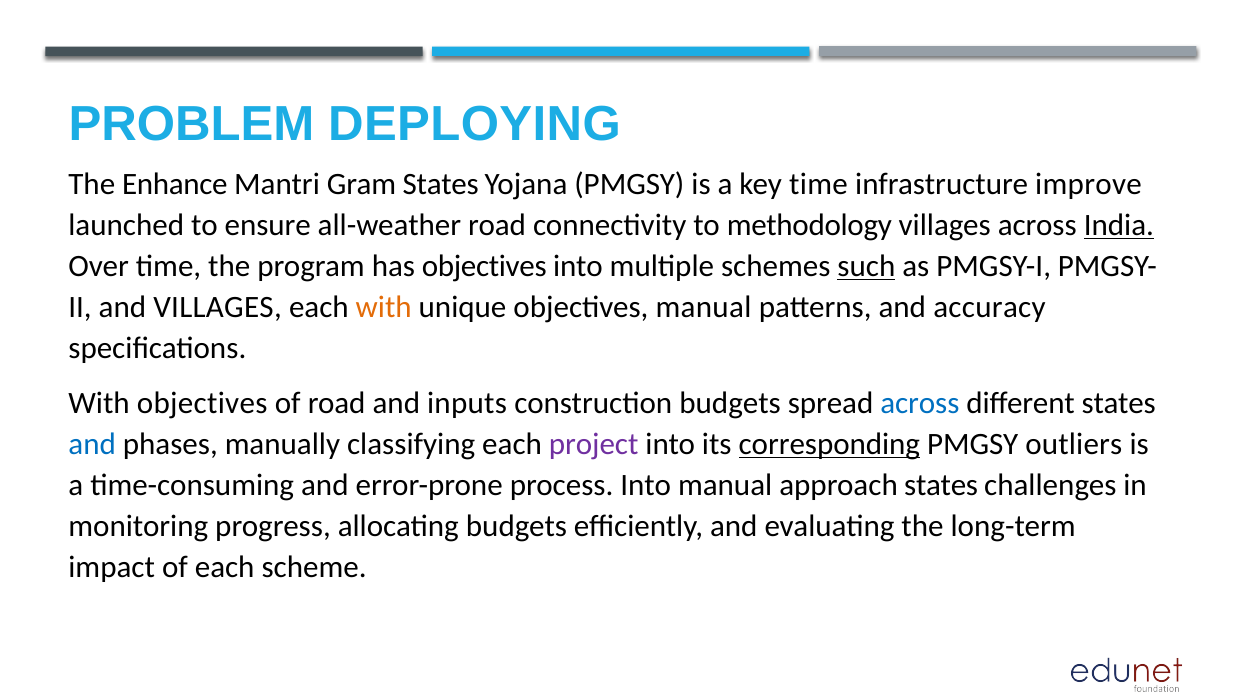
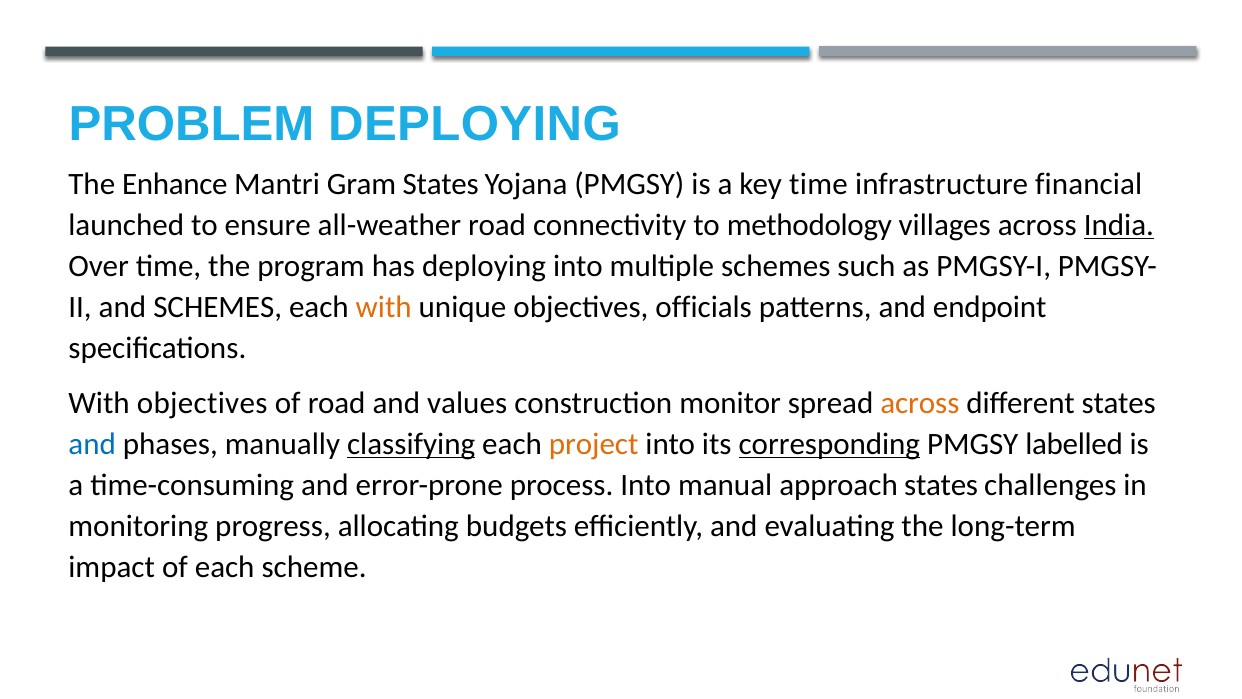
improve: improve -> financial (1089, 184)
has objectives: objectives -> deploying (484, 266)
such underline: present -> none (866, 266)
and VILLAGES: VILLAGES -> SCHEMES (218, 307)
objectives manual: manual -> officials (704, 307)
accuracy: accuracy -> endpoint (990, 307)
inputs: inputs -> values (467, 403)
construction budgets: budgets -> monitor (730, 403)
across colour: blue -> orange (920, 403)
classifying underline: none -> present (411, 444)
project colour: purple -> orange (594, 444)
outliers: outliers -> labelled (1074, 444)
